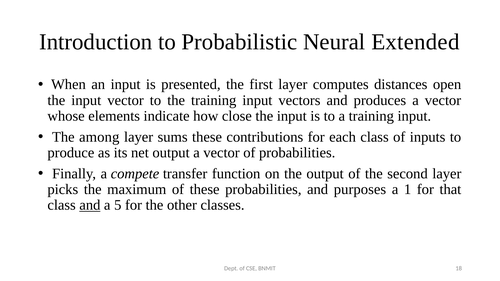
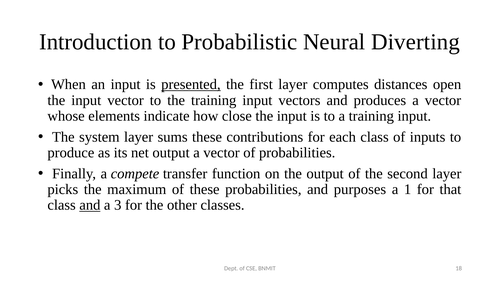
Extended: Extended -> Diverting (415, 42)
presented underline: none -> present (191, 85)
among: among -> system (99, 137)
5: 5 -> 3 (118, 205)
